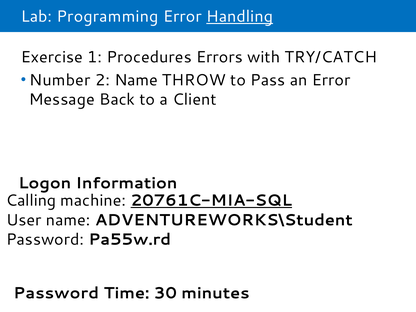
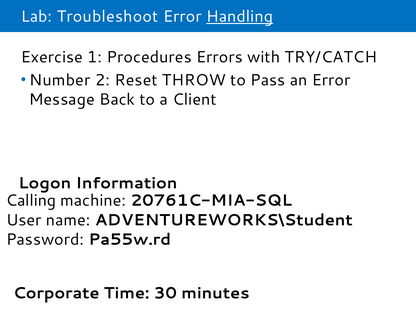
Programming: Programming -> Troubleshoot (108, 16)
2 Name: Name -> Reset (136, 80)
20761C-MIA-SQL underline: present -> none (211, 201)
Password: Password -> Corporate (56, 293)
